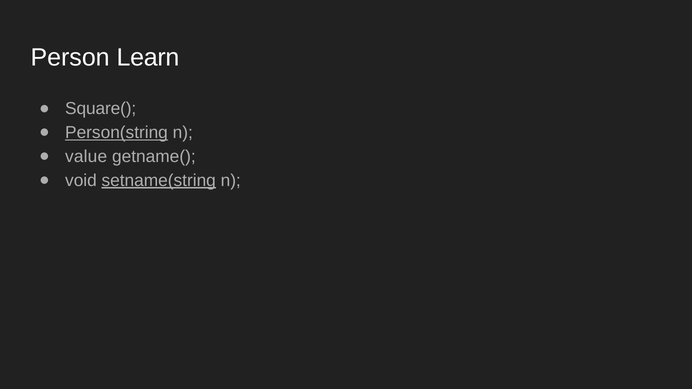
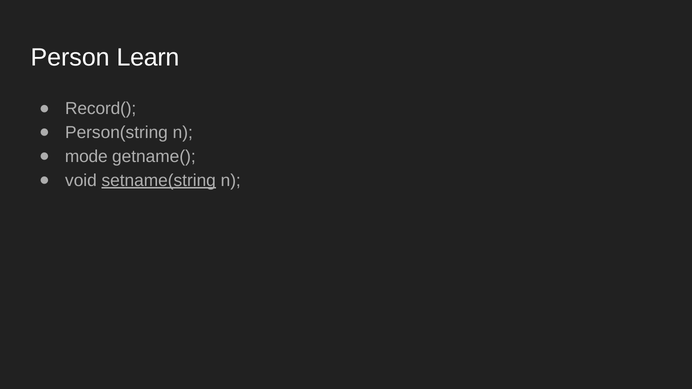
Square(: Square( -> Record( (101, 109)
Person(string underline: present -> none (116, 133)
value: value -> mode (86, 157)
